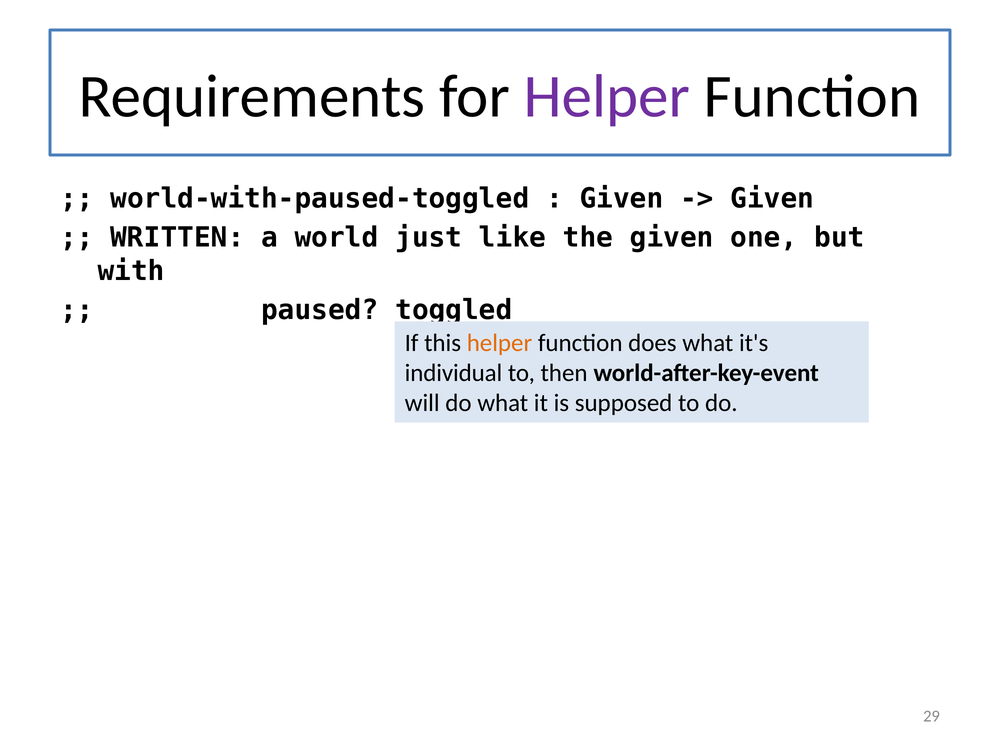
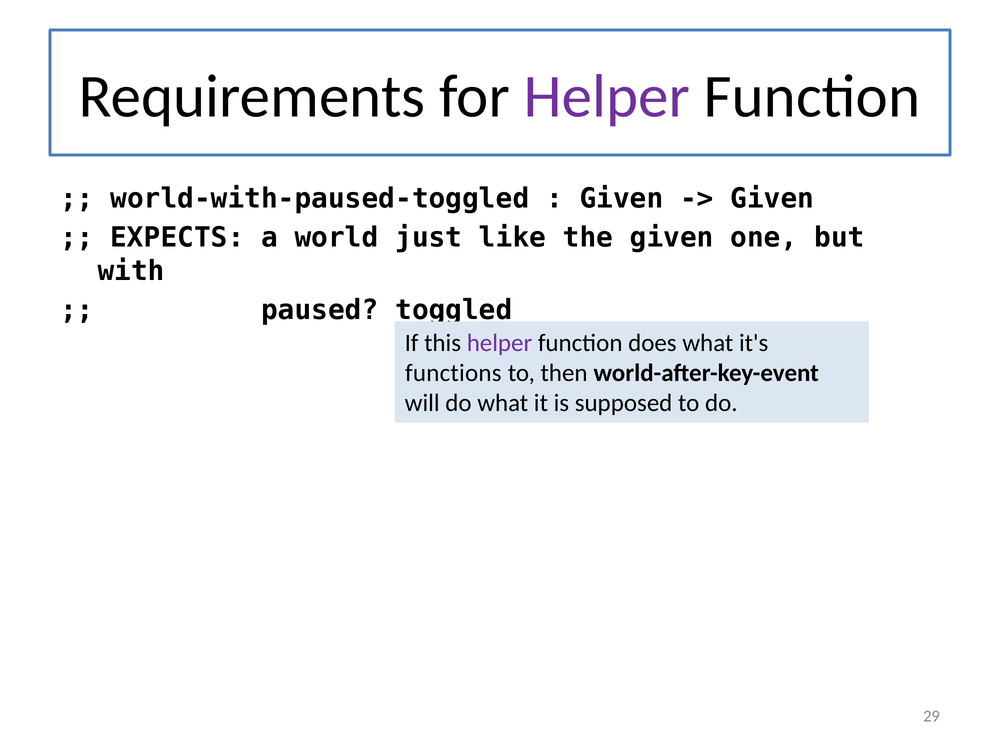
WRITTEN: WRITTEN -> EXPECTS (177, 238)
helper colour: orange -> purple (499, 343)
individual: individual -> functions (453, 373)
